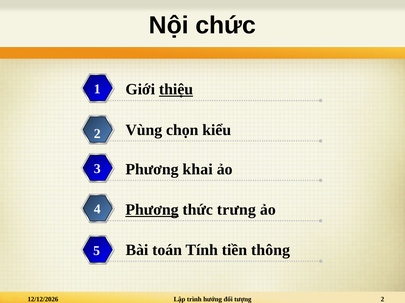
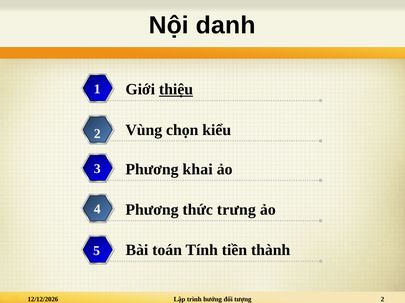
chức: chức -> danh (226, 25)
Phương underline: present -> none (152, 210)
thông: thông -> thành (271, 251)
